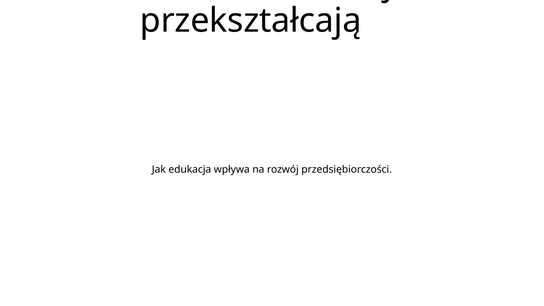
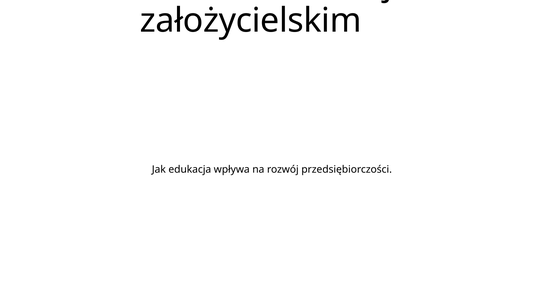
przekształcają: przekształcają -> założycielskim (251, 21)
